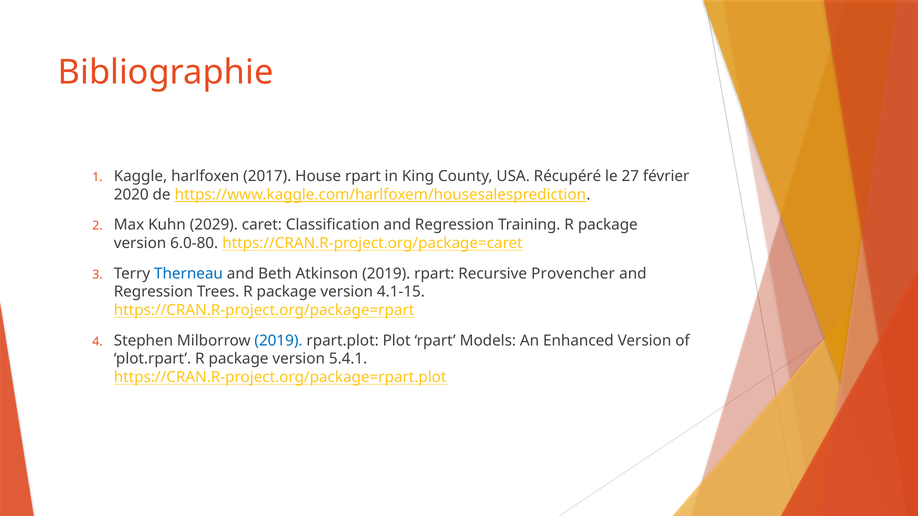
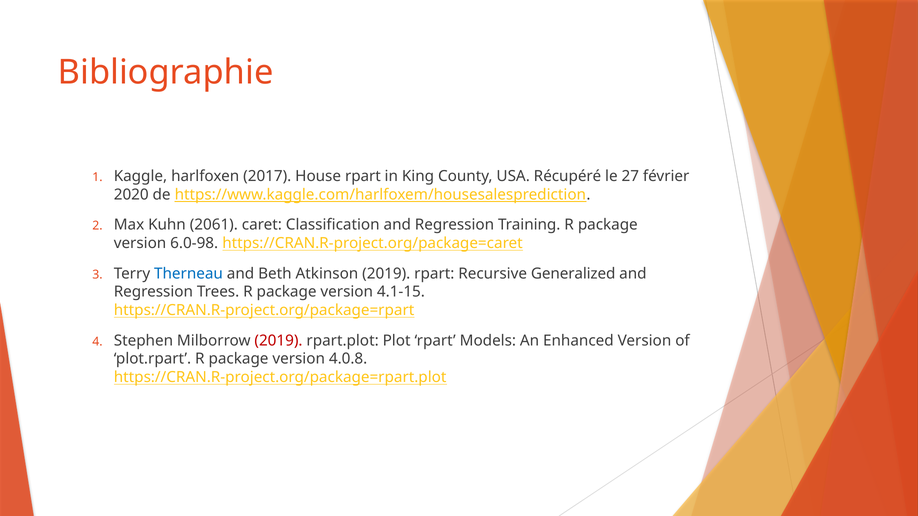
2029: 2029 -> 2061 (214, 225)
6.0-80: 6.0-80 -> 6.0-98 (194, 243)
Provencher: Provencher -> Generalized (573, 274)
2019 colour: blue -> red (279, 341)
5.4.1: 5.4.1 -> 4.0.8 (348, 359)
